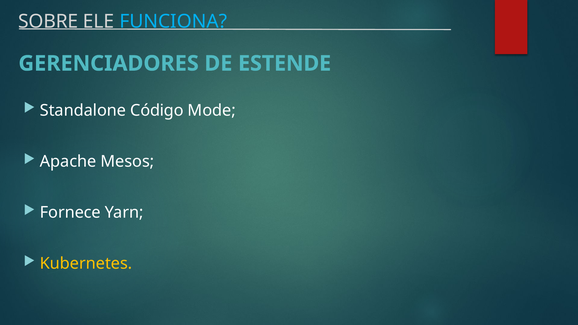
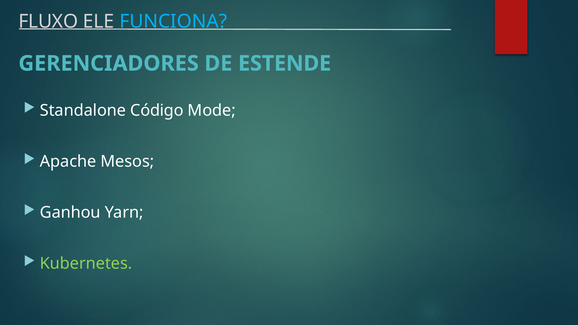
SOBRE: SOBRE -> FLUXO (48, 21)
Fornece: Fornece -> Ganhou (70, 213)
Kubernetes colour: yellow -> light green (86, 264)
